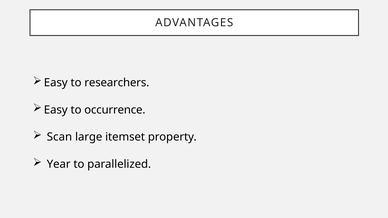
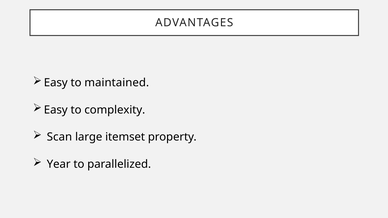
researchers: researchers -> maintained (117, 83)
occurrence: occurrence -> complexity (115, 110)
